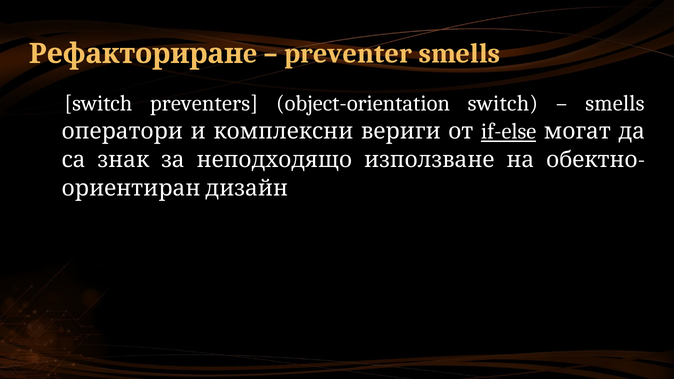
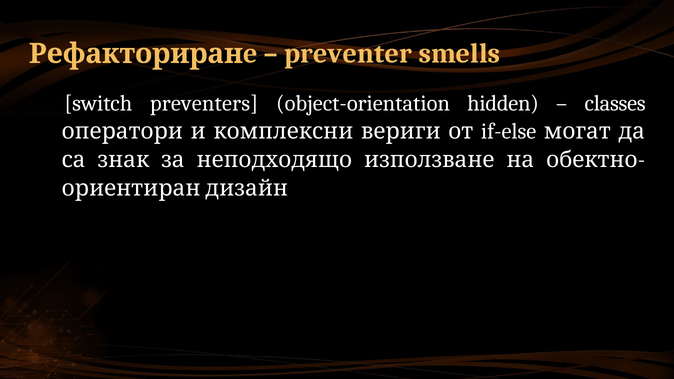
switch: switch -> hidden (503, 103)
smells: smells -> classes (615, 103)
if-else underline: present -> none (509, 132)
